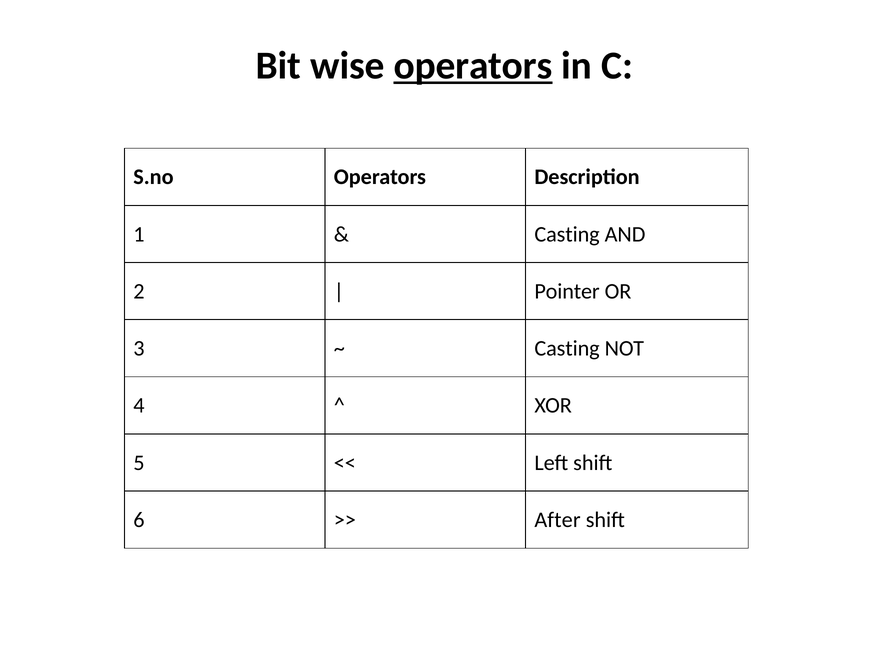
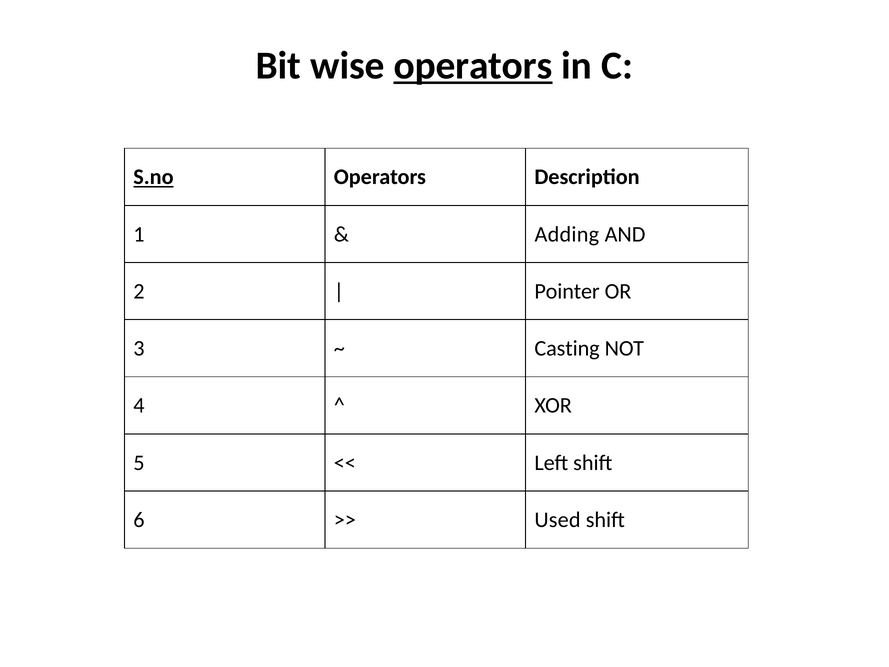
S.no underline: none -> present (153, 177)
Casting: Casting -> Adding (567, 234)
After: After -> Used (557, 520)
